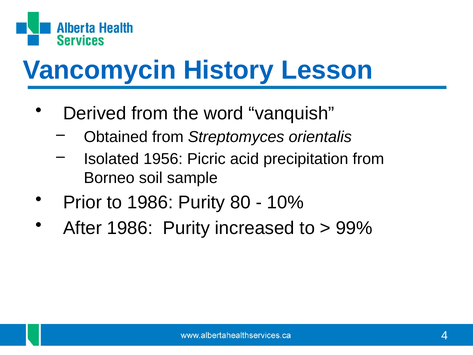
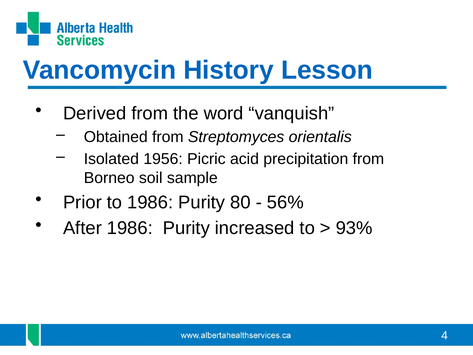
10%: 10% -> 56% (285, 202)
99%: 99% -> 93% (354, 228)
